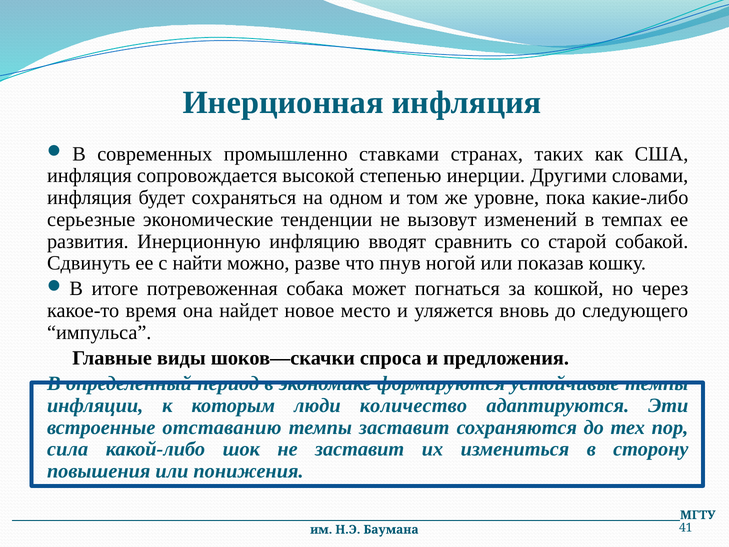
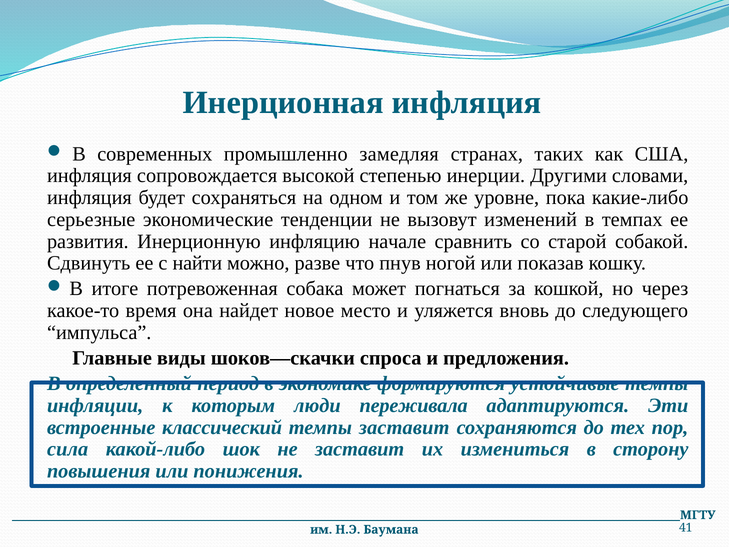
ставками: ставками -> замедляя (399, 154)
вводят: вводят -> начале (397, 241)
количество: количество -> переживала (414, 405)
отставанию: отставанию -> классический (222, 427)
